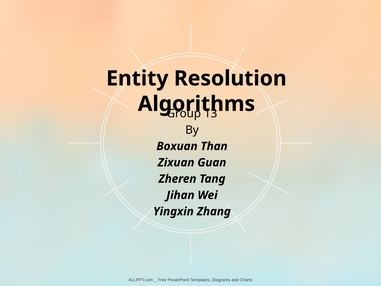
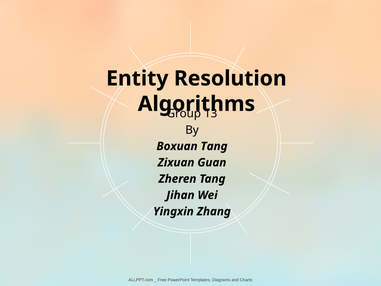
Boxuan Than: Than -> Tang (214, 146)
